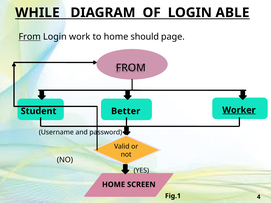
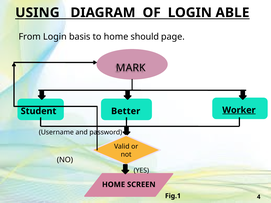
WHILE: WHILE -> USING (37, 13)
From underline: present -> none (30, 37)
work: work -> basis (80, 37)
FROM: FROM -> MARK (131, 68)
